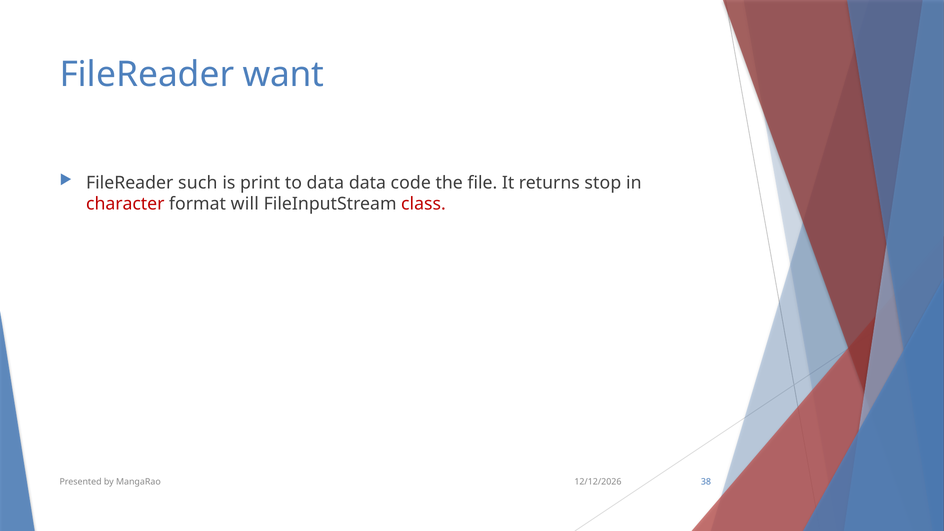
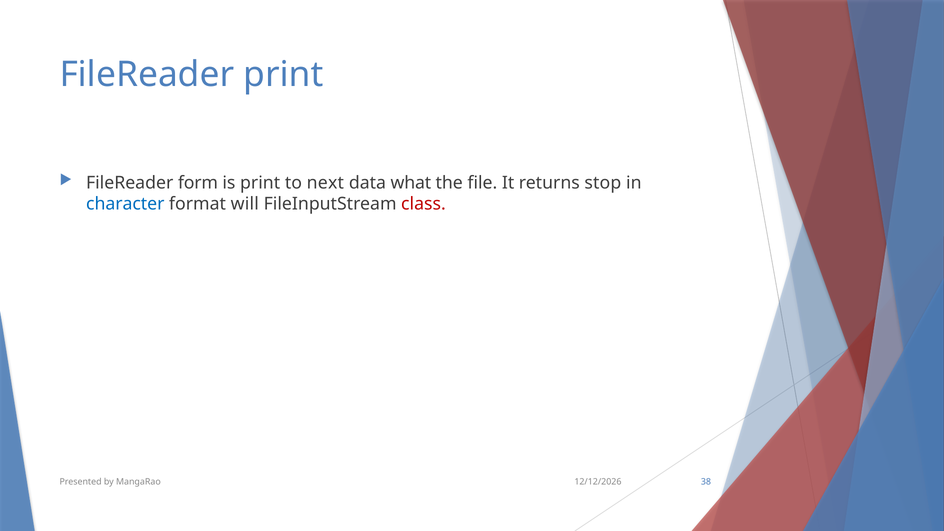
FileReader want: want -> print (283, 74)
such: such -> form (198, 183)
to data: data -> next (325, 183)
code: code -> what (411, 183)
character colour: red -> blue (125, 204)
